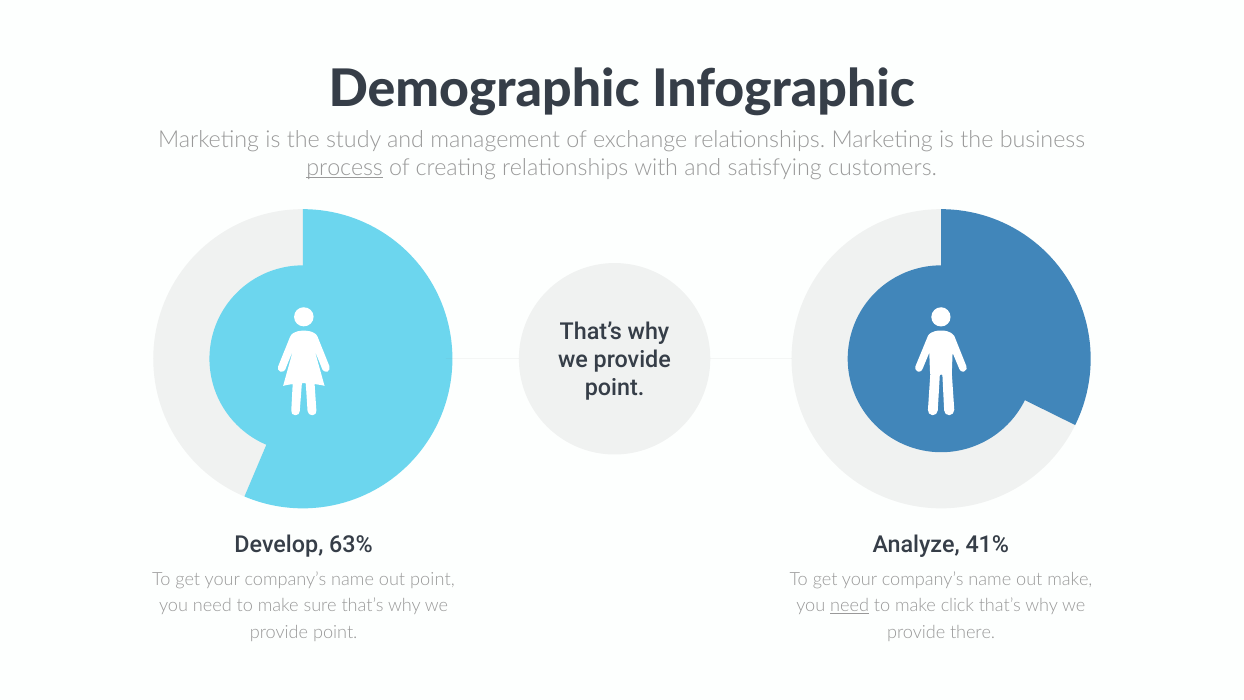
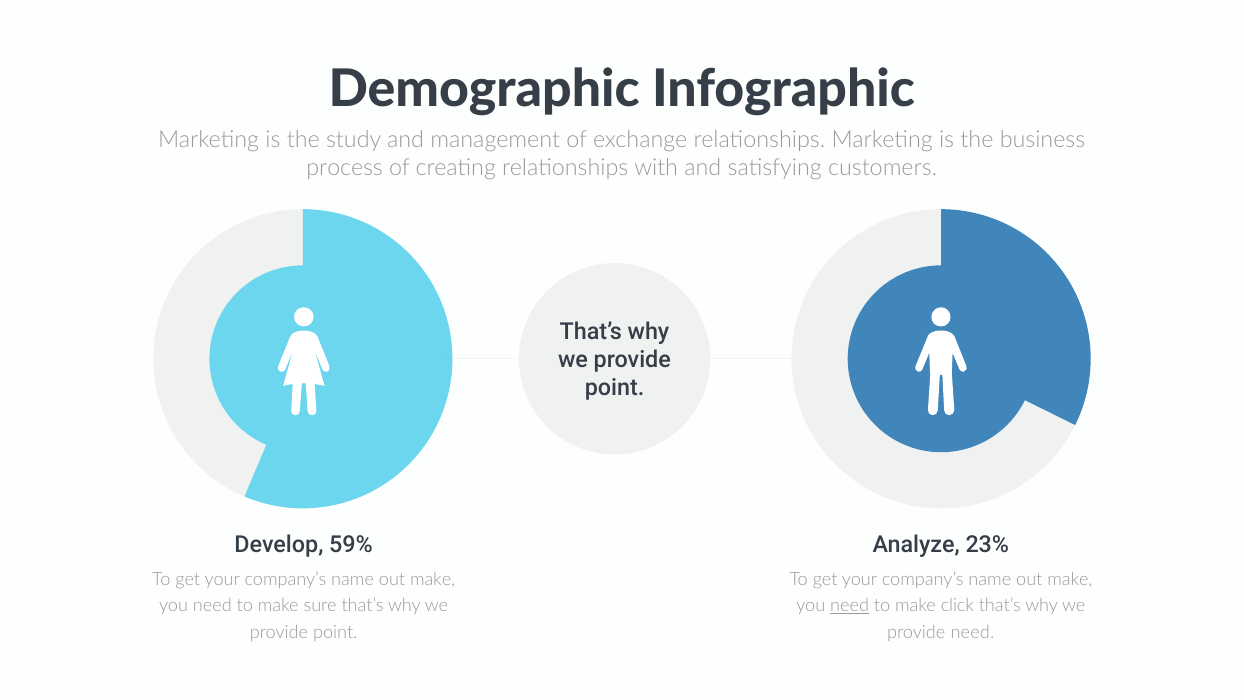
process underline: present -> none (345, 168)
63%: 63% -> 59% (351, 545)
41%: 41% -> 23% (987, 545)
point: point -> make (433, 579)
provide there: there -> need (972, 632)
